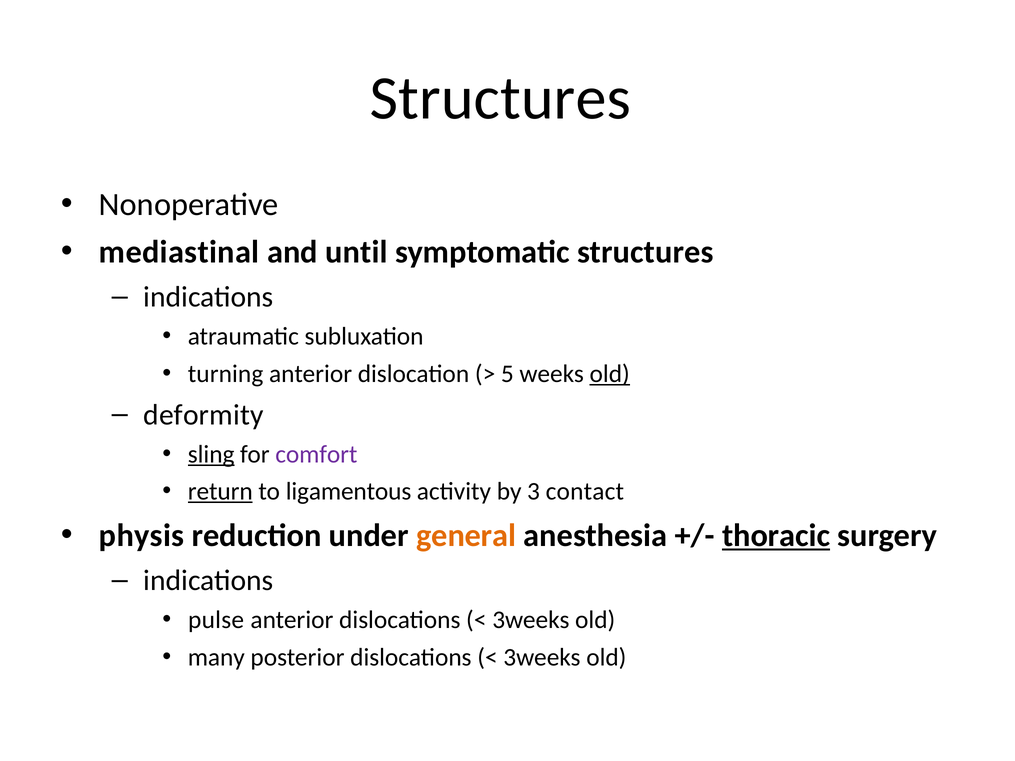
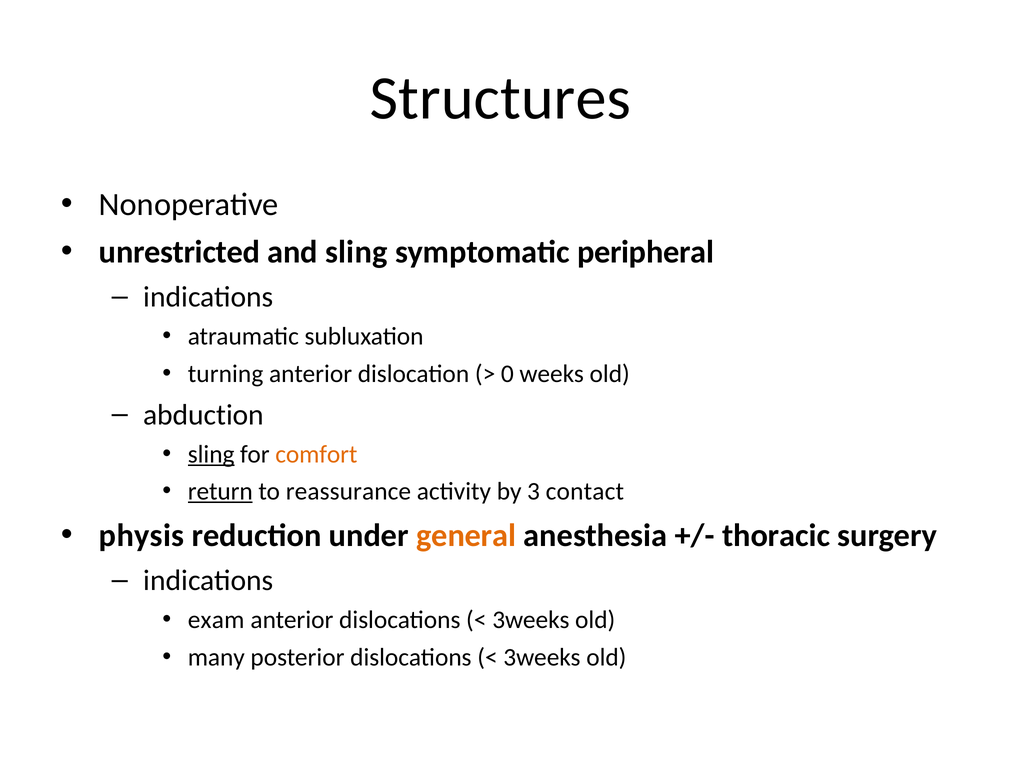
mediastinal: mediastinal -> unrestricted (179, 252)
and until: until -> sling (356, 252)
symptomatic structures: structures -> peripheral (645, 252)
5: 5 -> 0 (507, 374)
old underline: present -> none (610, 374)
deformity: deformity -> abduction (204, 415)
comfort colour: purple -> orange (316, 455)
ligamentous: ligamentous -> reassurance (348, 492)
thoracic underline: present -> none (776, 536)
pulse: pulse -> exam (216, 620)
